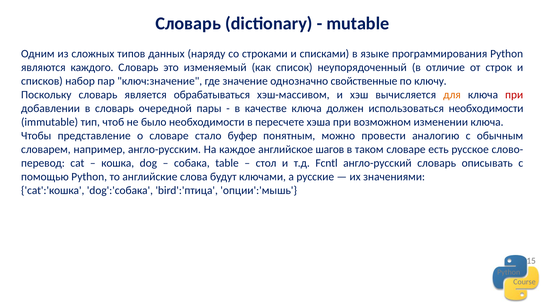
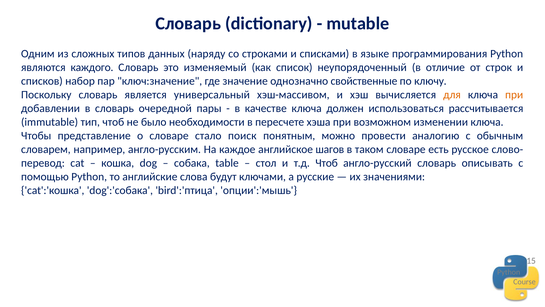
обрабатываться: обрабатываться -> универсальный (212, 95)
при colour: red -> orange (514, 95)
использоваться необходимости: необходимости -> рассчитывается (486, 108)
буфер: буфер -> поиск (242, 136)
т.д Fcntl: Fcntl -> Чтоб (327, 163)
